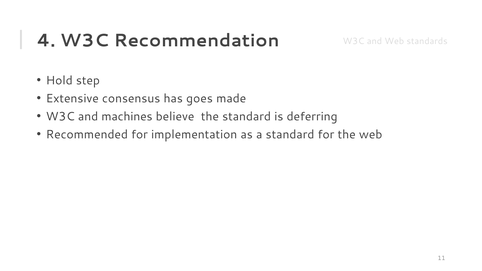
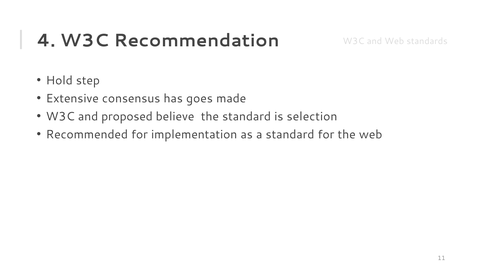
machines: machines -> proposed (127, 116)
deferring: deferring -> selection (312, 116)
